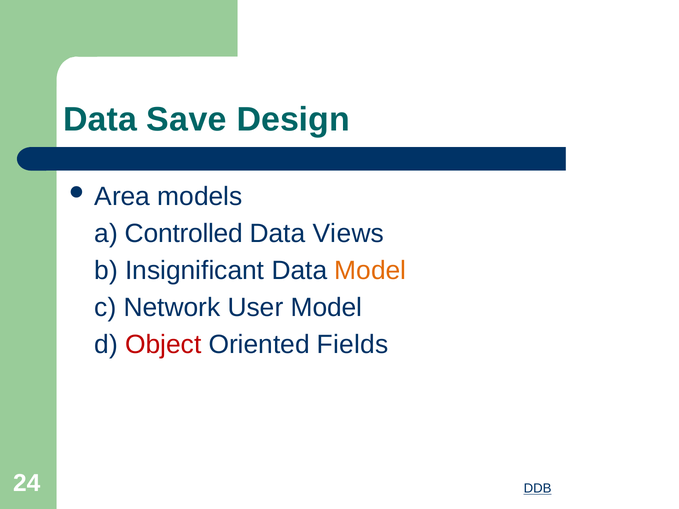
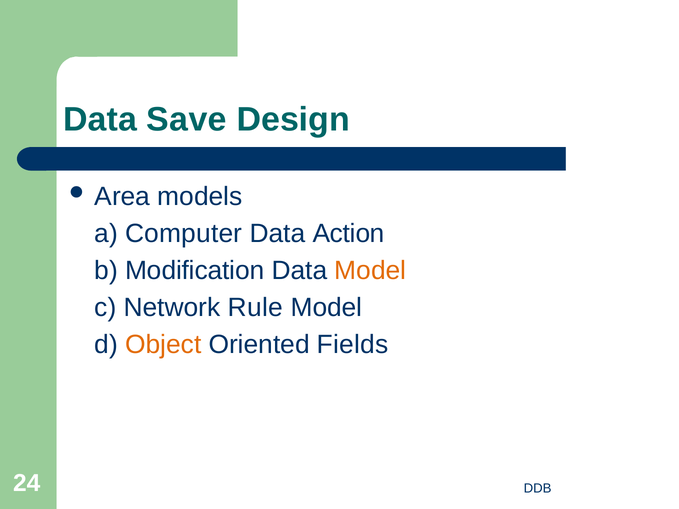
Controlled: Controlled -> Computer (184, 234)
Views: Views -> Action (349, 234)
Insignificant: Insignificant -> Modification (195, 271)
User: User -> Rule (255, 308)
Object colour: red -> orange (163, 344)
DDB underline: present -> none (538, 489)
